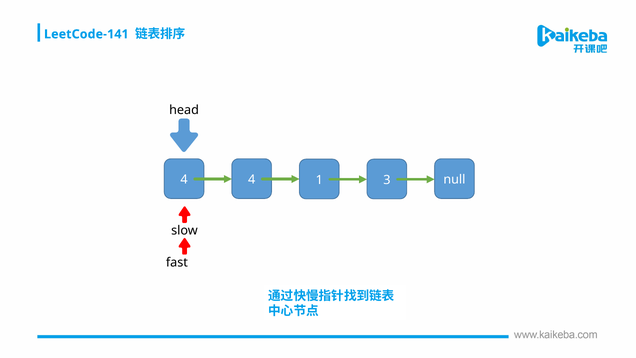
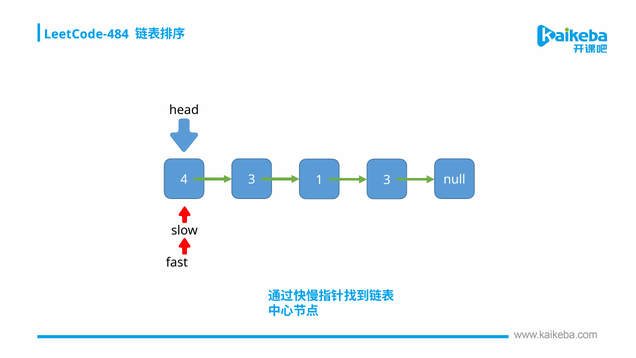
LeetCode-141: LeetCode-141 -> LeetCode-484 (86, 34)
4 4: 4 -> 3 (252, 179)
